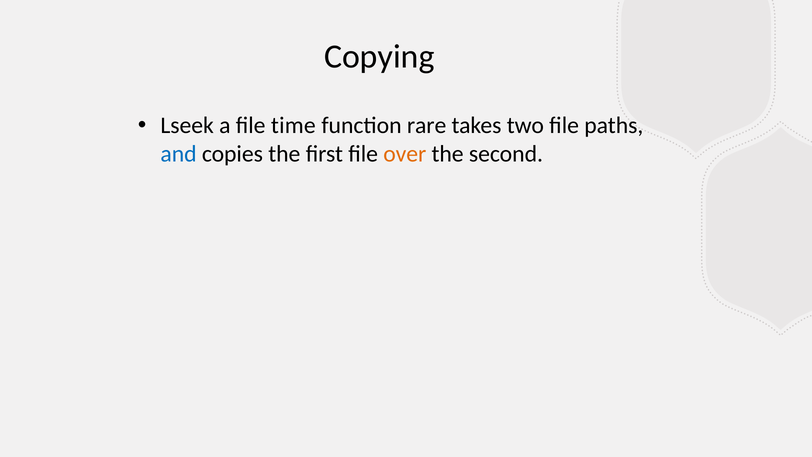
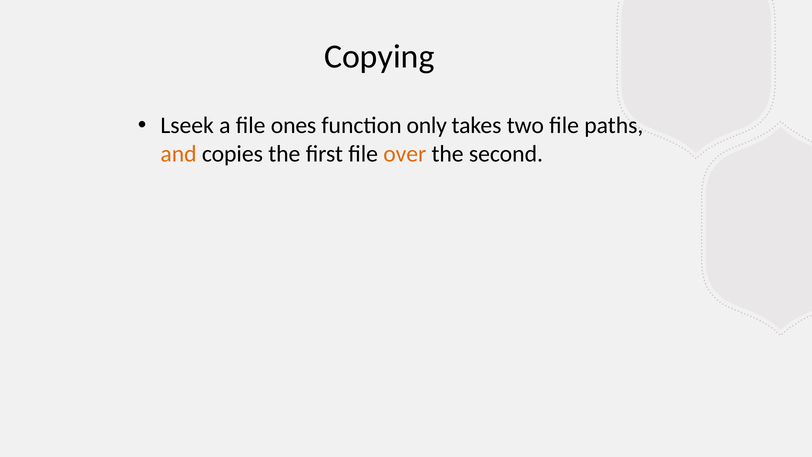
time: time -> ones (294, 125)
rare: rare -> only (427, 125)
and colour: blue -> orange (179, 154)
